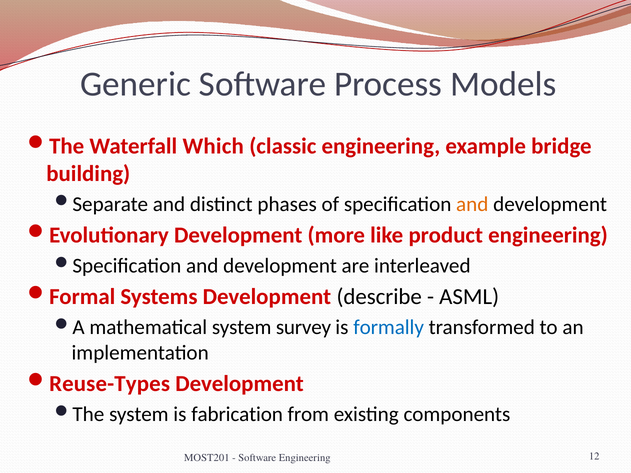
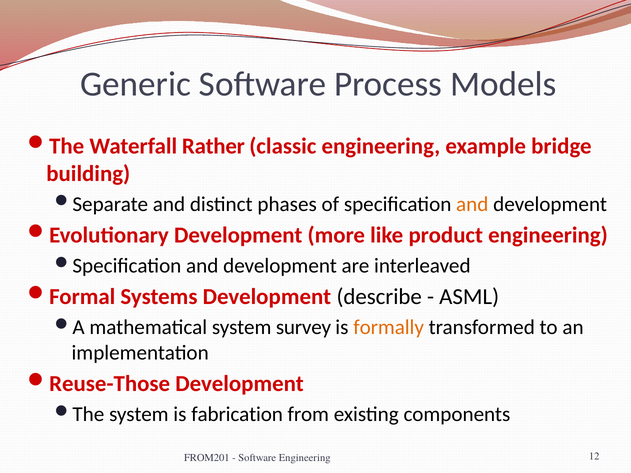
Which: Which -> Rather (213, 146)
formally colour: blue -> orange (389, 328)
Reuse-Types: Reuse-Types -> Reuse-Those (110, 384)
MOST201: MOST201 -> FROM201 (207, 458)
